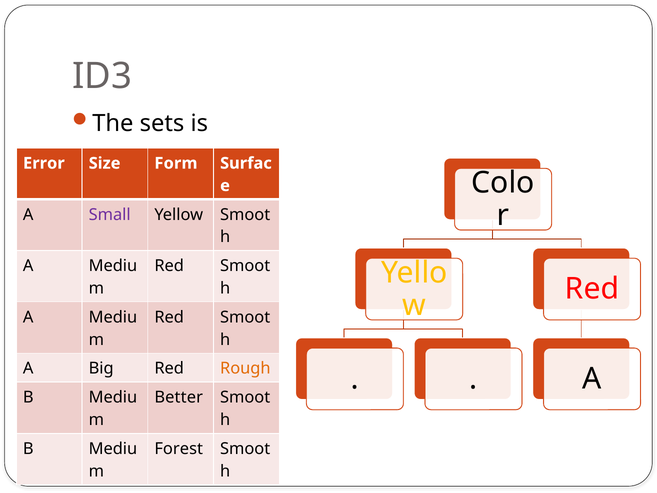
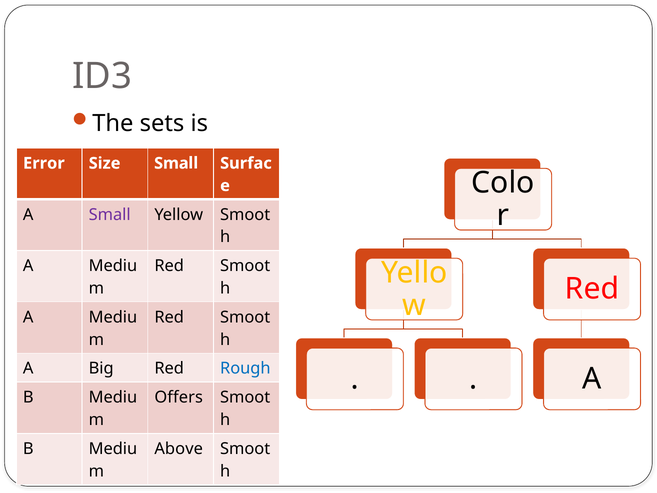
Size Form: Form -> Small (176, 163)
Rough colour: orange -> blue (245, 368)
Better: Better -> Offers (179, 397)
Forest: Forest -> Above (179, 449)
